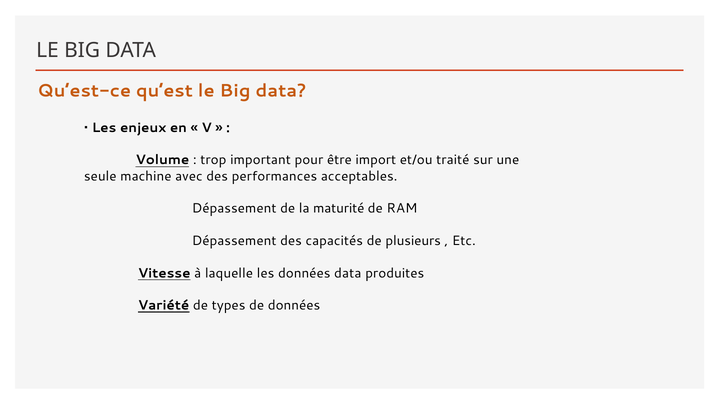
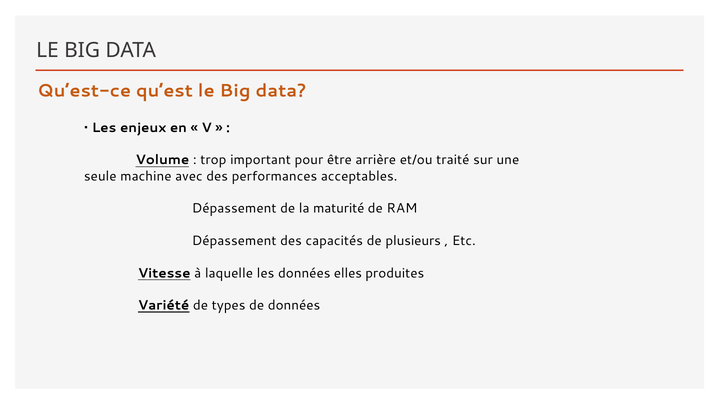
import: import -> arrière (376, 160)
données data: data -> elles (348, 273)
